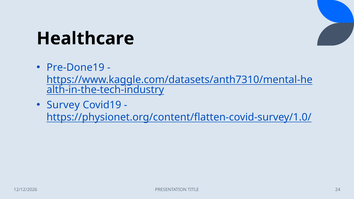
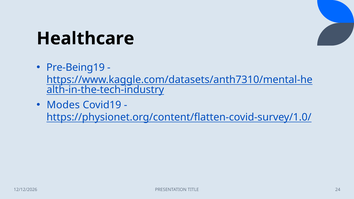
Pre-Done19: Pre-Done19 -> Pre-Being19 (76, 67)
Survey: Survey -> Modes (63, 105)
